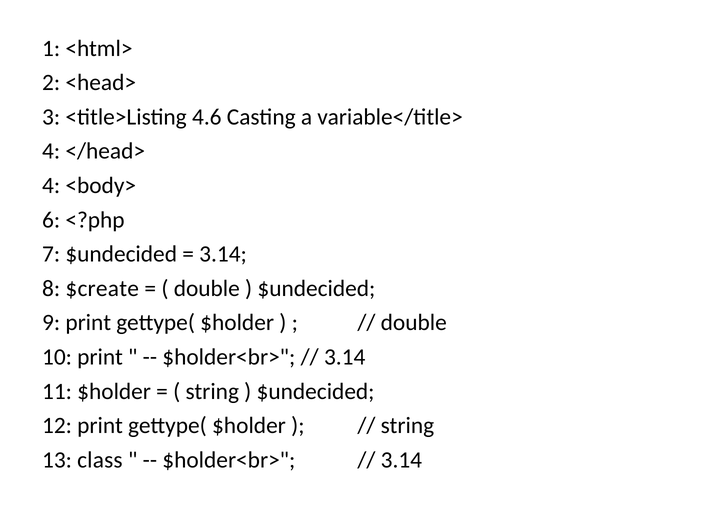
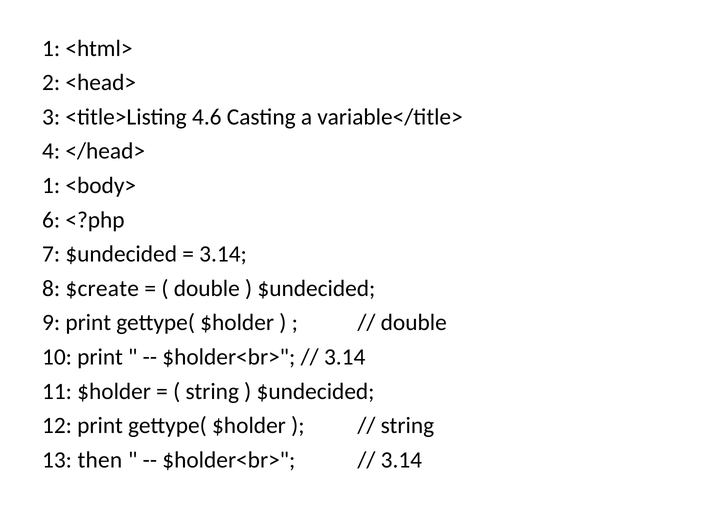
4: 4 -> 1 (51, 185)
class: class -> then (100, 460)
